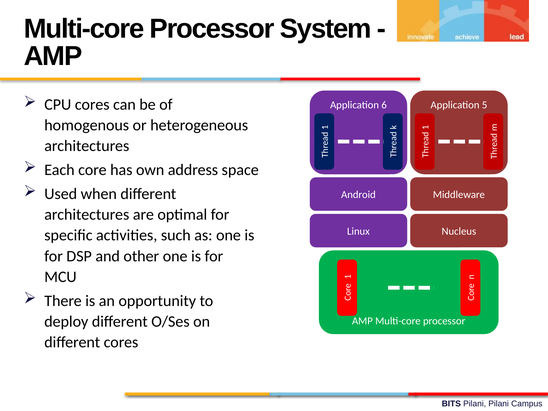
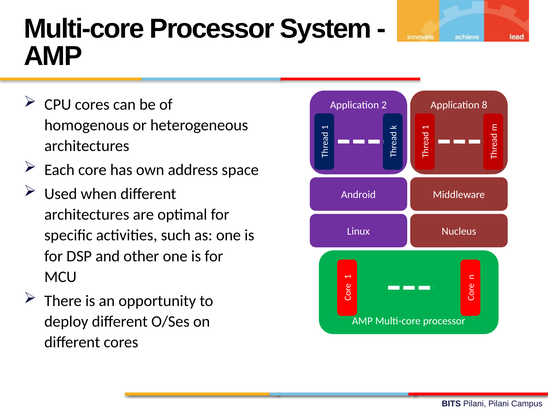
6: 6 -> 2 (384, 105)
5: 5 -> 8 (485, 105)
